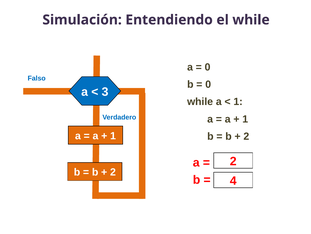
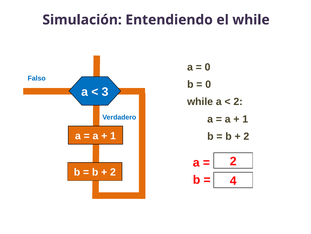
1: 1 -> 2 (238, 101)
